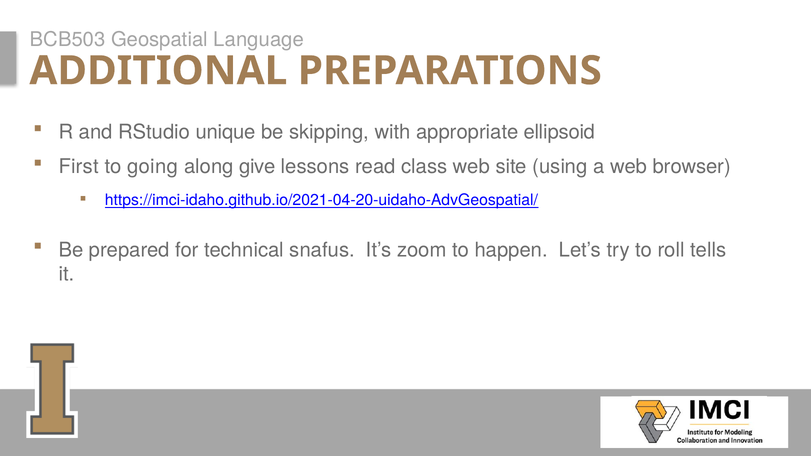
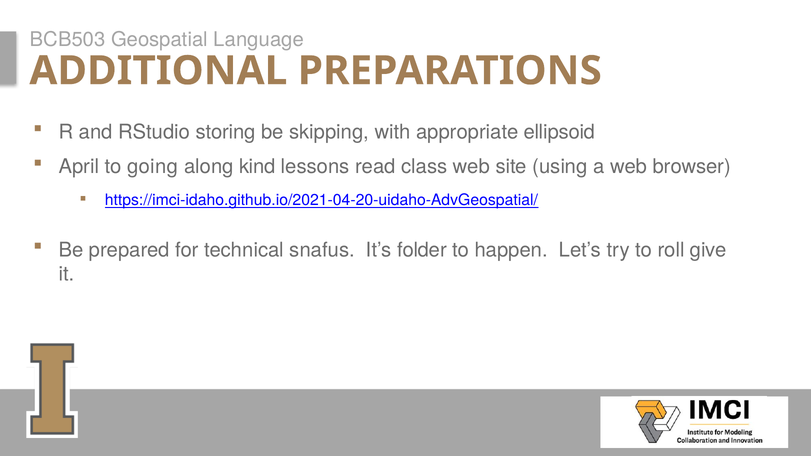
unique: unique -> storing (226, 132)
First: First -> April (79, 167)
give: give -> kind (257, 167)
zoom: zoom -> folder (422, 250)
tells: tells -> give (708, 250)
